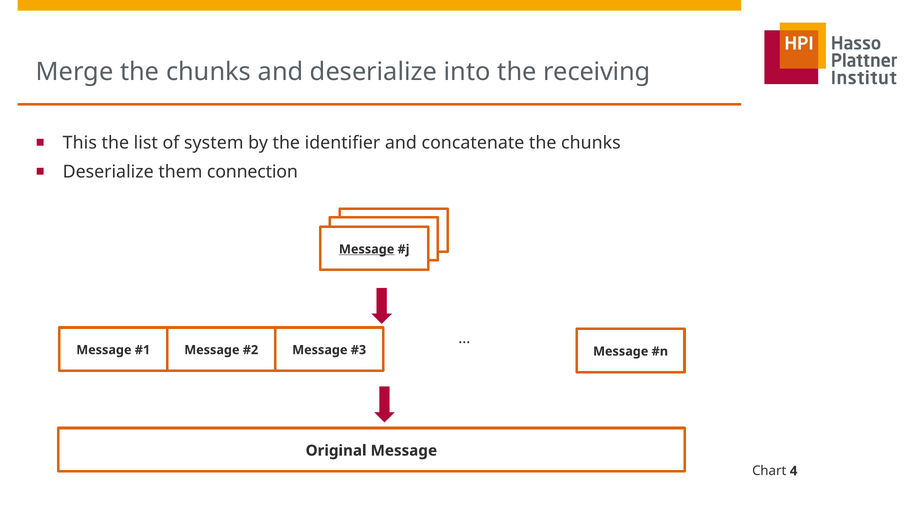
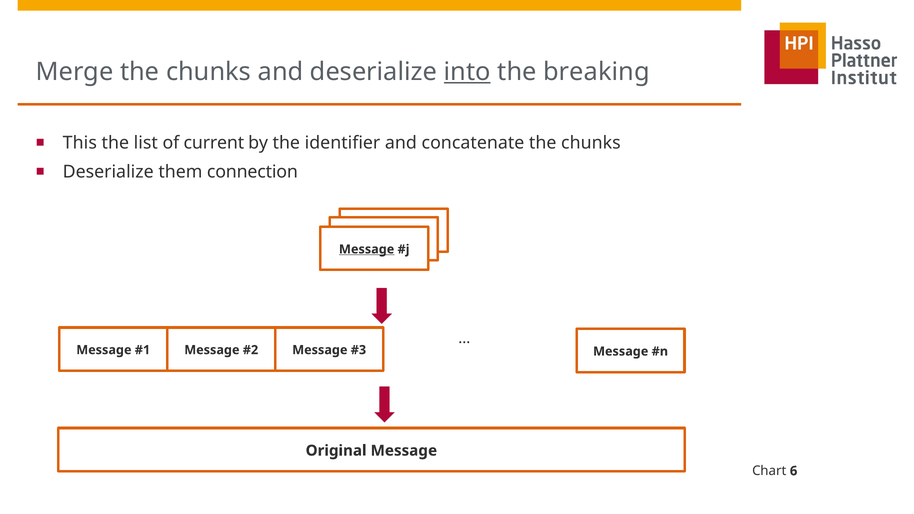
into underline: none -> present (467, 72)
receiving: receiving -> breaking (597, 72)
system: system -> current (214, 143)
4: 4 -> 6 (794, 471)
